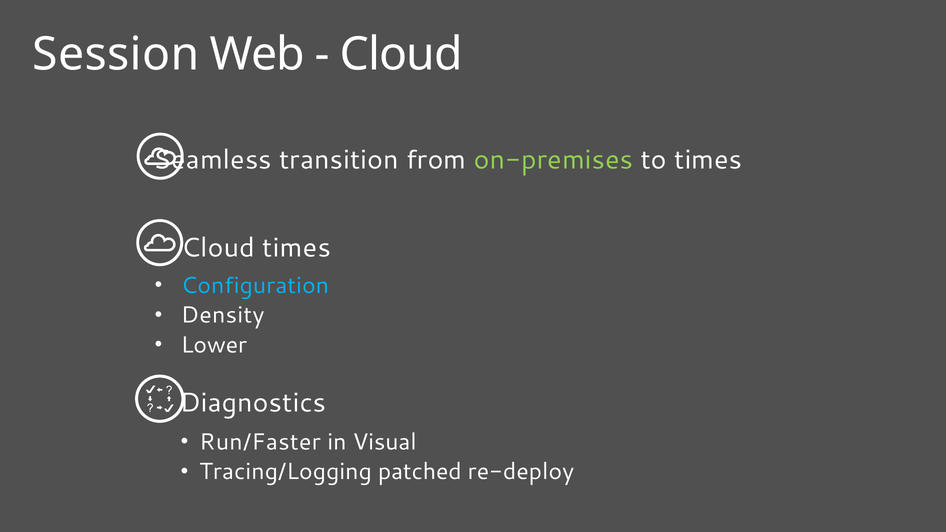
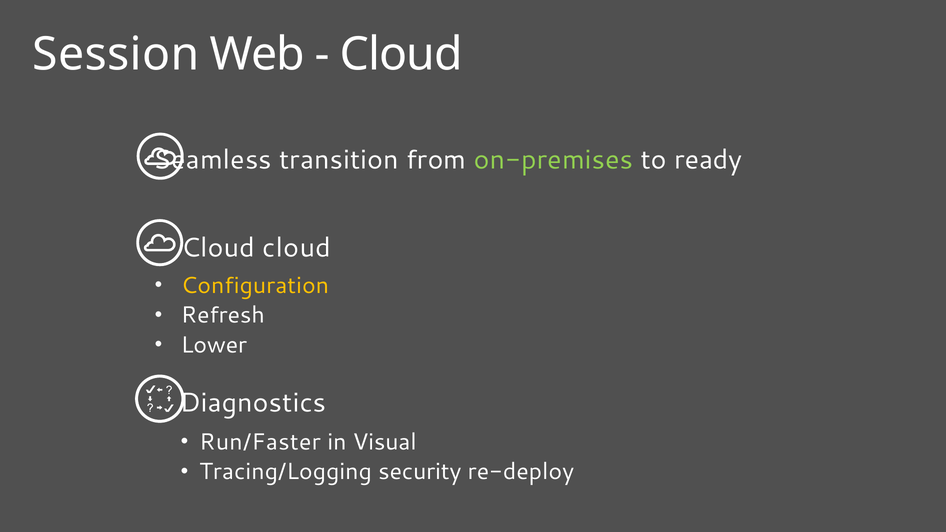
to times: times -> ready (708, 160)
times: times -> cloud (297, 248)
Configuration colour: light blue -> yellow (255, 286)
Density: Density -> Refresh (223, 315)
patched: patched -> security (420, 472)
